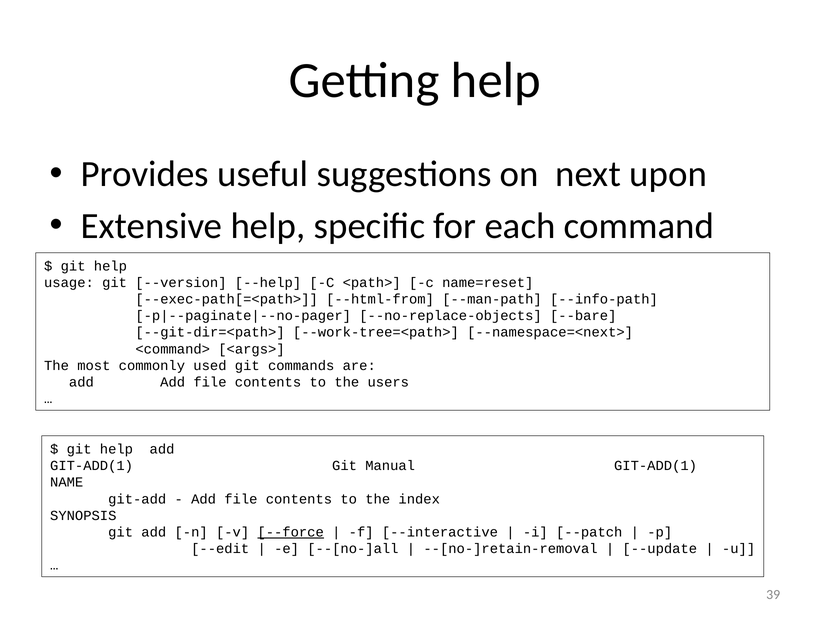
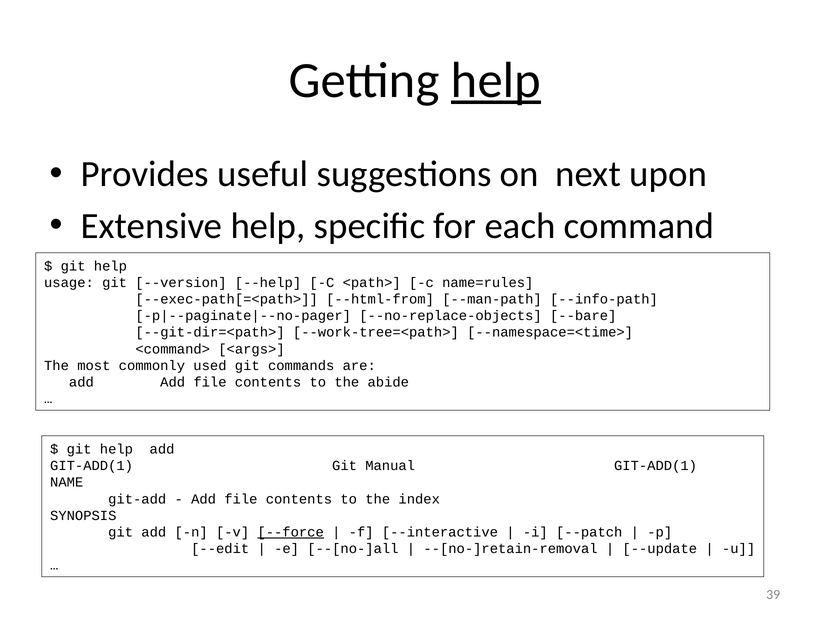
help underline: none -> present (496, 80)
name=reset: name=reset -> name=rules (488, 282)
--namespace=<next>: --namespace=<next> -> --namespace=<time> (550, 332)
users: users -> abide (388, 382)
